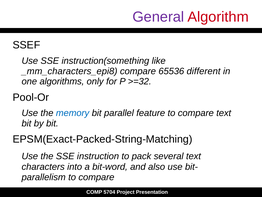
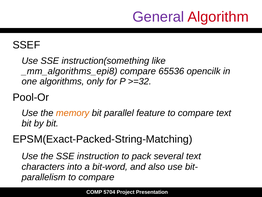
_mm_characters_epi8: _mm_characters_epi8 -> _mm_algorithms_epi8 (70, 71)
different: different -> opencilk (204, 71)
memory colour: blue -> orange (73, 113)
